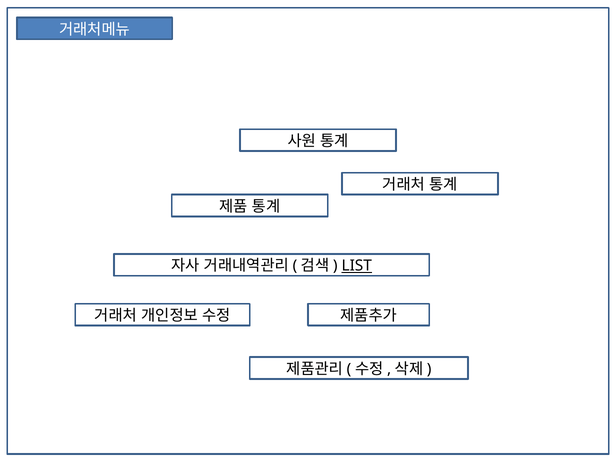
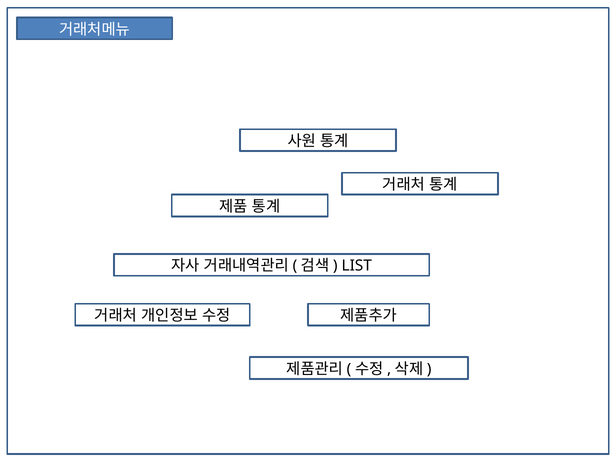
LIST underline: present -> none (357, 266)
